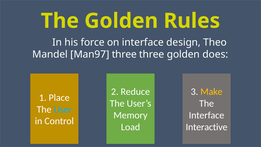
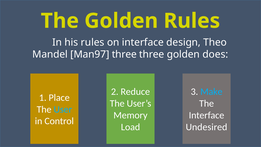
his force: force -> rules (93, 42)
Make colour: yellow -> light blue (211, 92)
Interactive: Interactive -> Undesired (206, 127)
